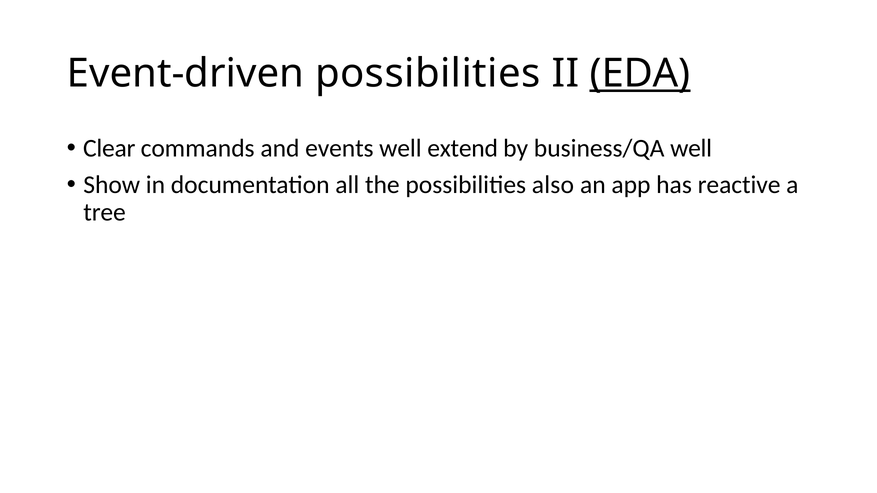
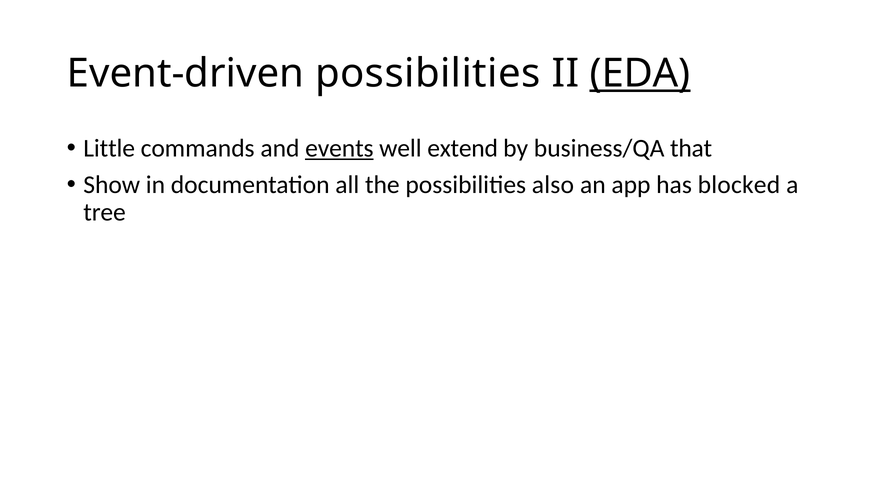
Clear: Clear -> Little (109, 148)
events underline: none -> present (339, 148)
business/QA well: well -> that (691, 148)
reactive: reactive -> blocked (739, 185)
